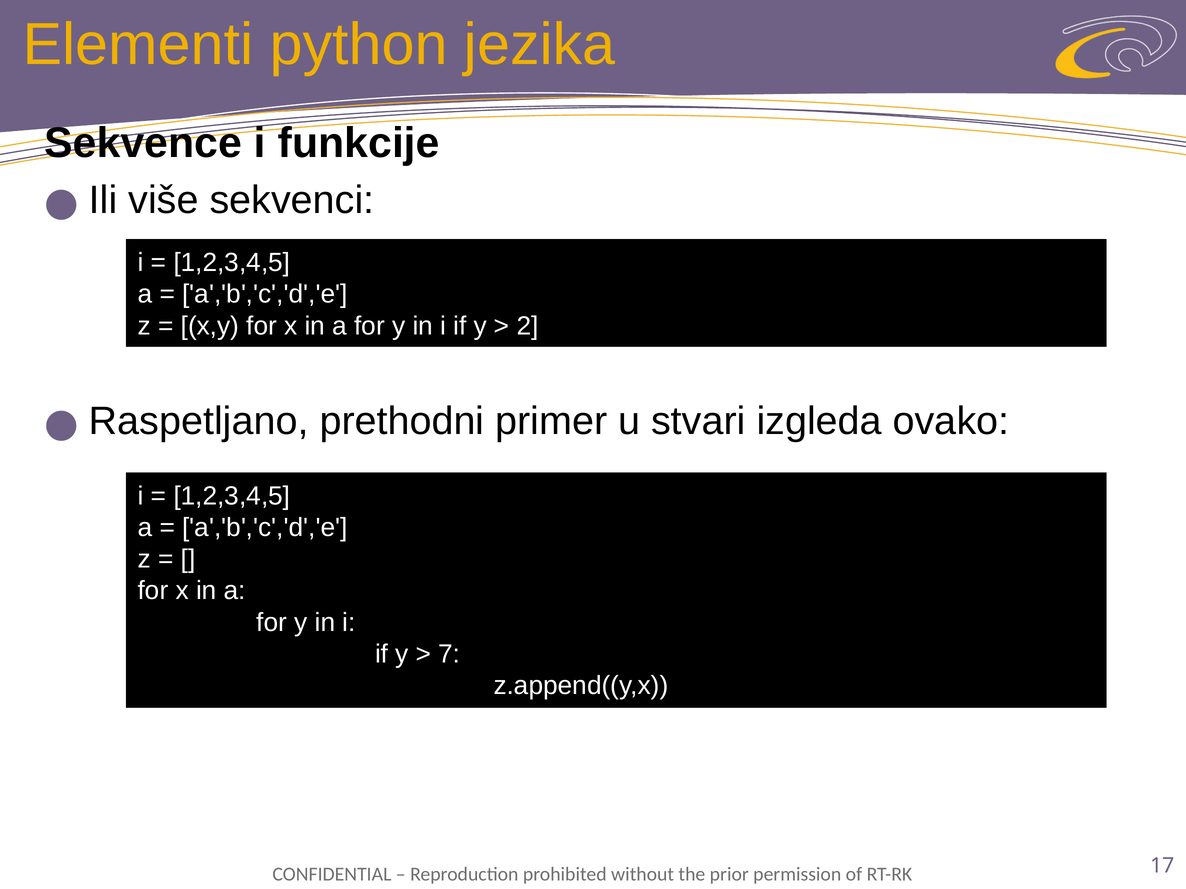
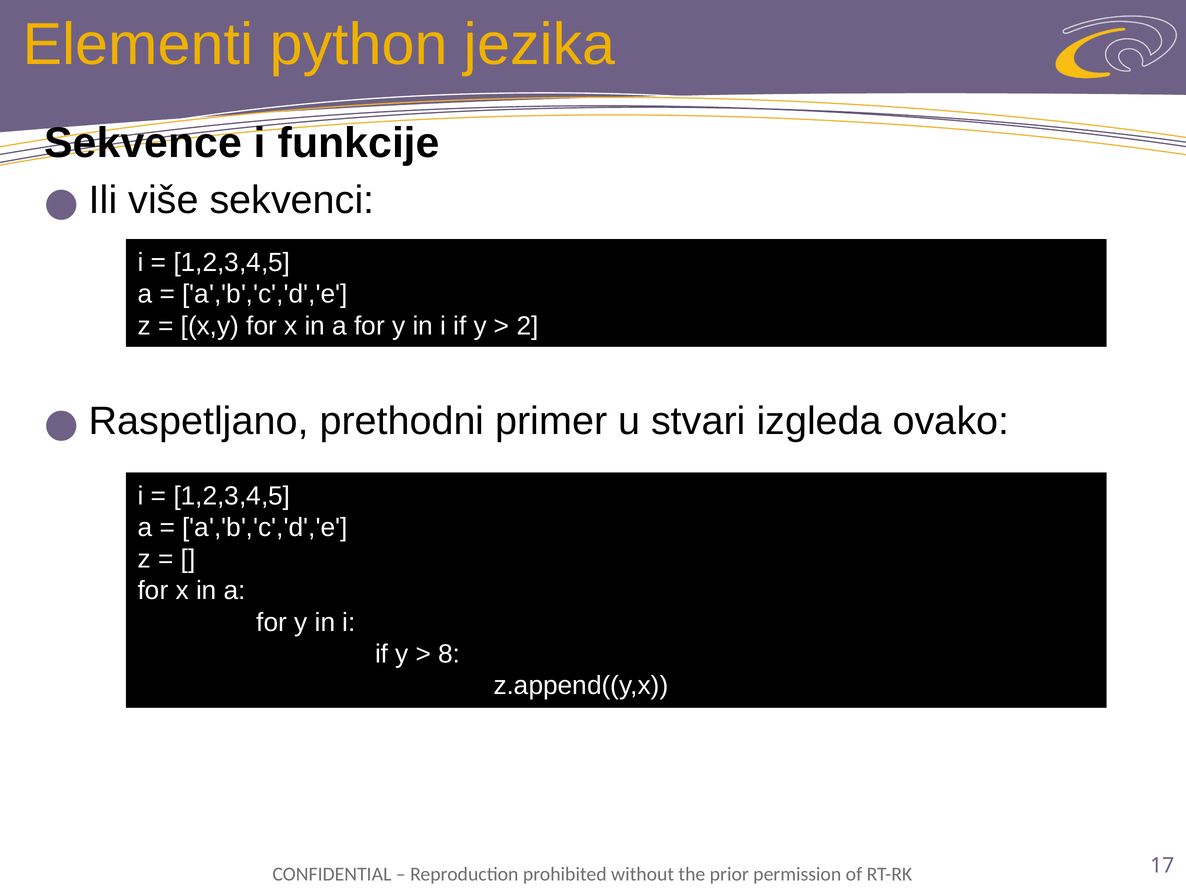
7: 7 -> 8 (449, 654)
